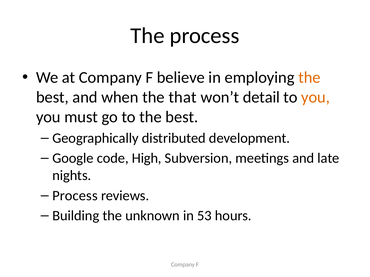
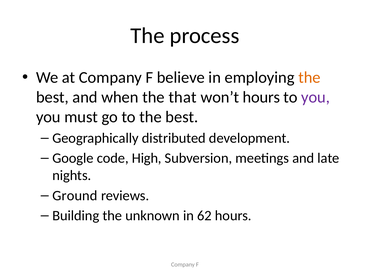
won’t detail: detail -> hours (261, 97)
you colour: orange -> purple (316, 97)
Process: Process -> Ground (75, 196)
53: 53 -> 62 (204, 216)
